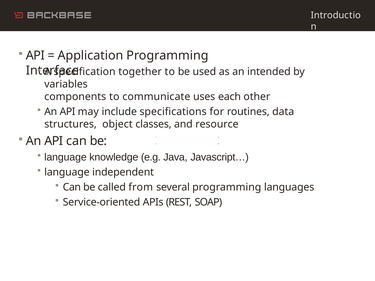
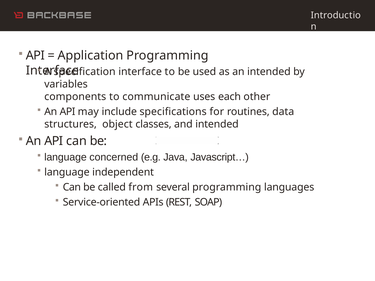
together: together -> interface (140, 72)
and resource: resource -> intended (217, 124)
knowledge: knowledge -> concerned (114, 157)
